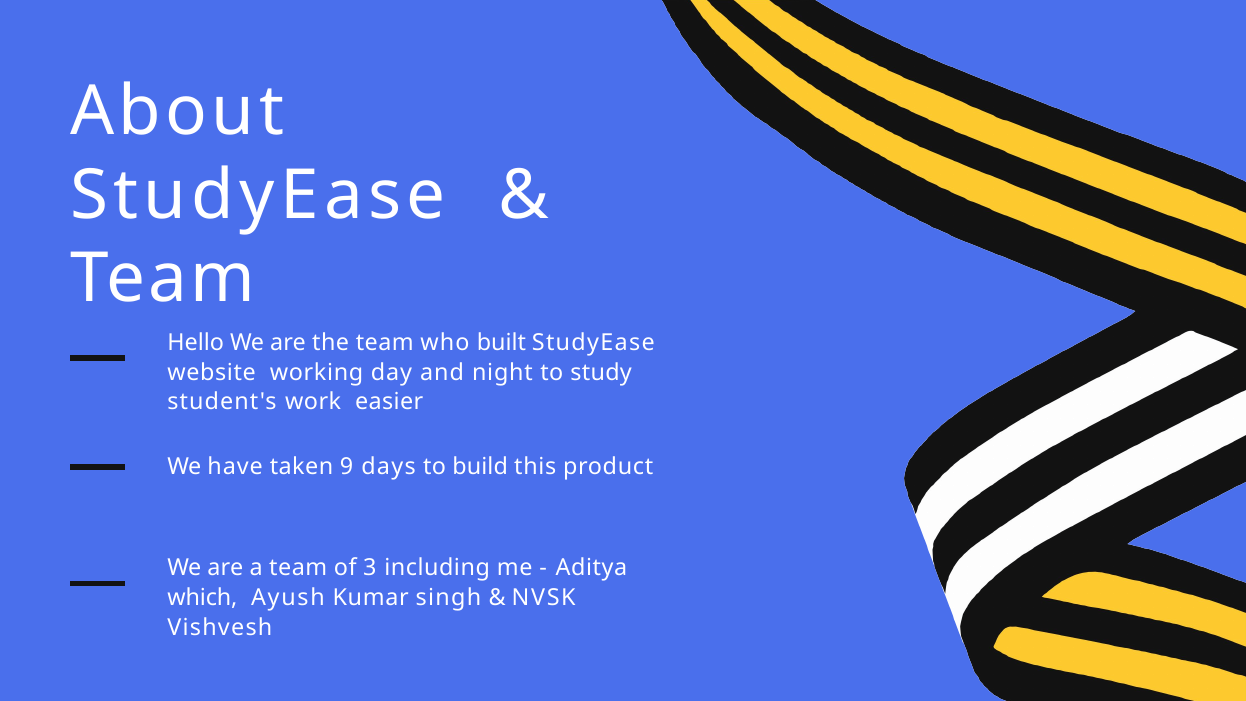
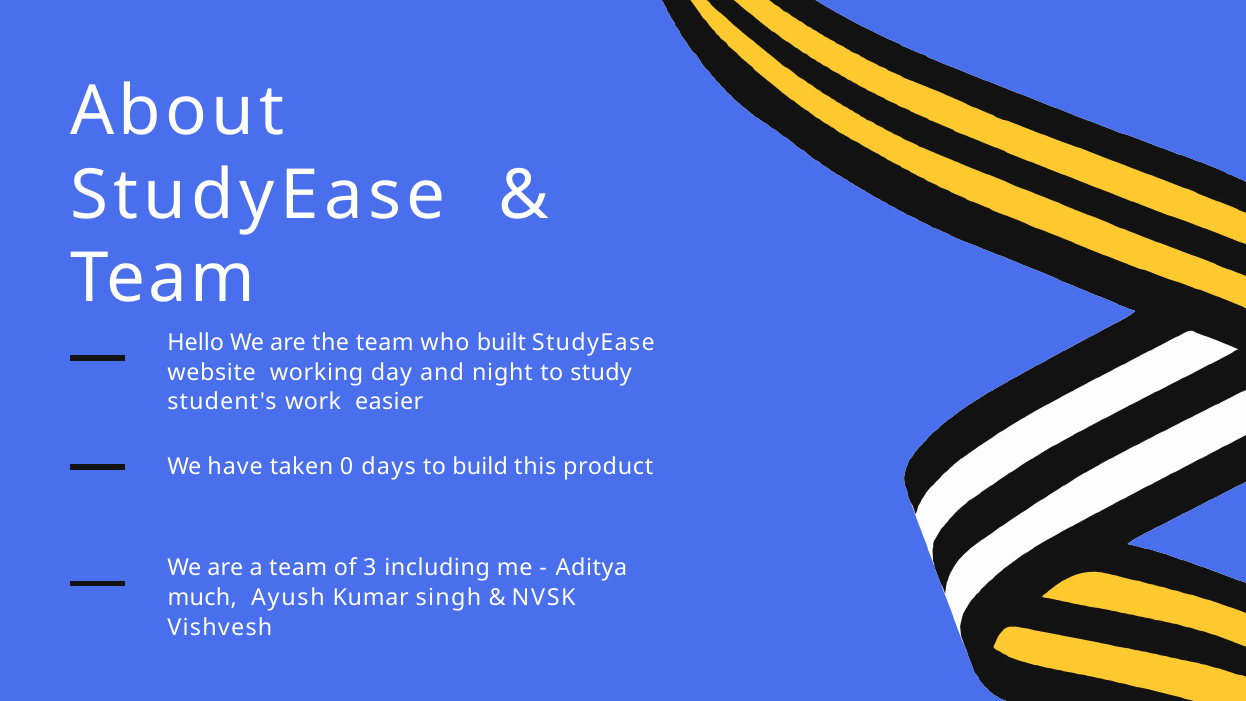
9: 9 -> 0 (346, 467)
which: which -> much (202, 598)
